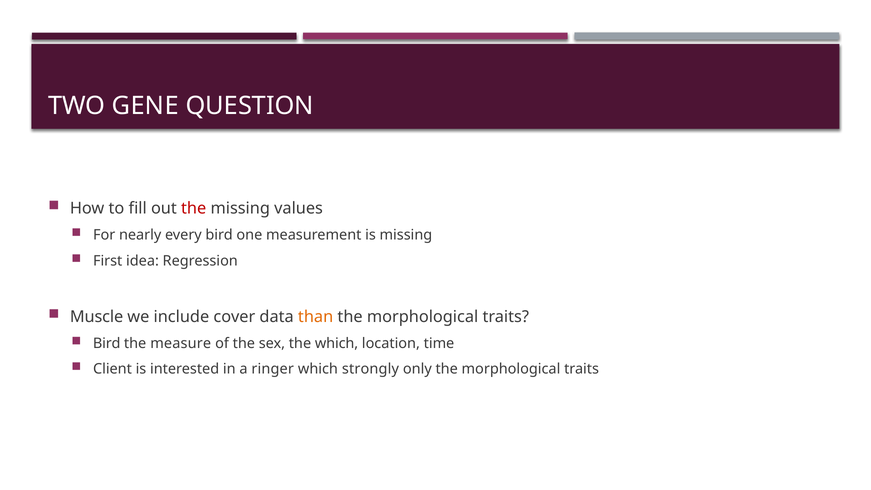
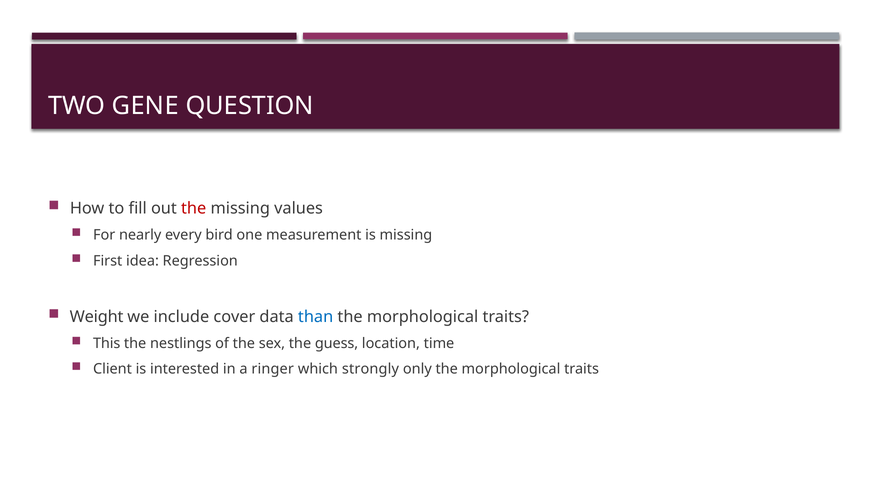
Muscle: Muscle -> Weight (97, 317)
than colour: orange -> blue (316, 317)
Bird: Bird -> This (107, 343)
measure: measure -> nestlings (181, 343)
the which: which -> guess (337, 343)
